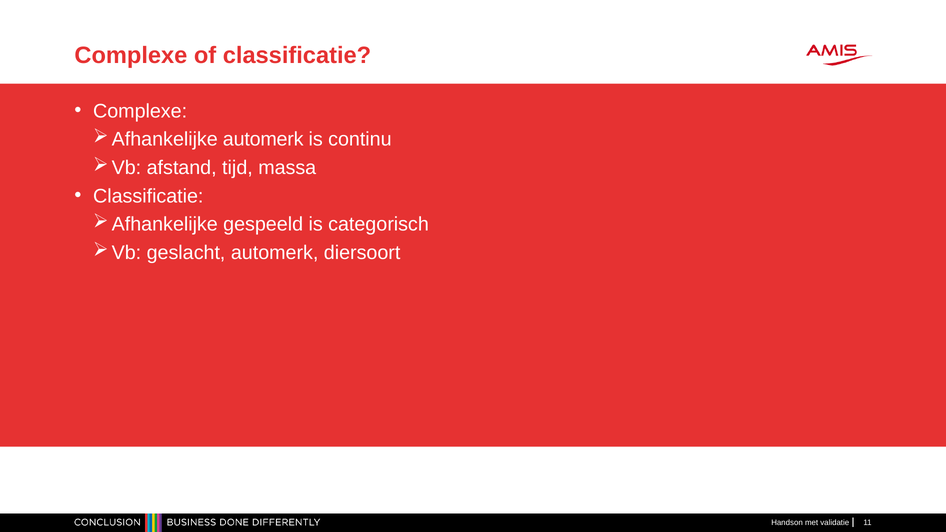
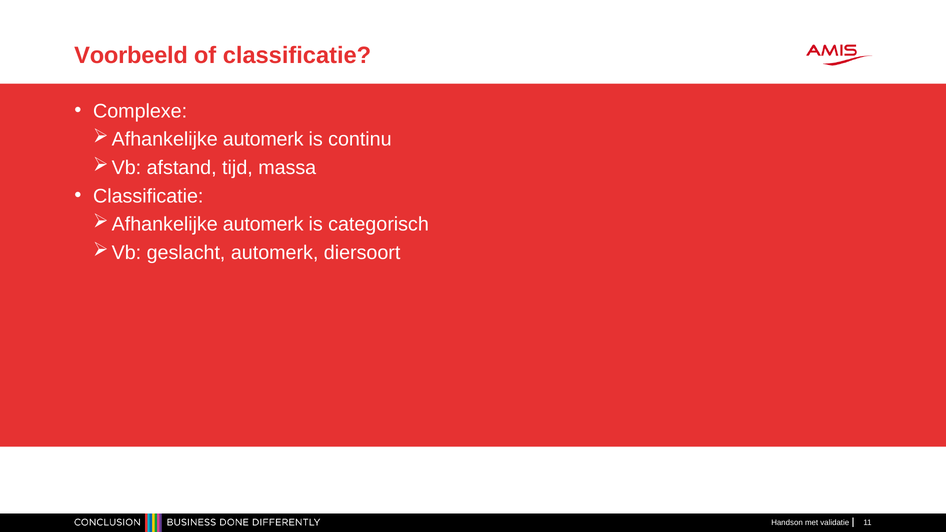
Complexe: Complexe -> Voorbeeld (131, 55)
gespeeld: gespeeld -> automerk (263, 225)
